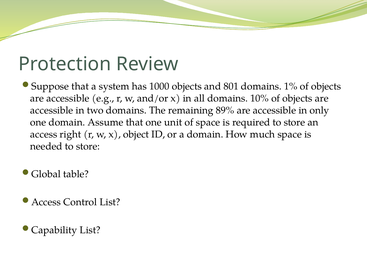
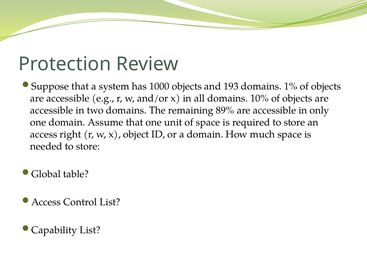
801: 801 -> 193 (231, 86)
